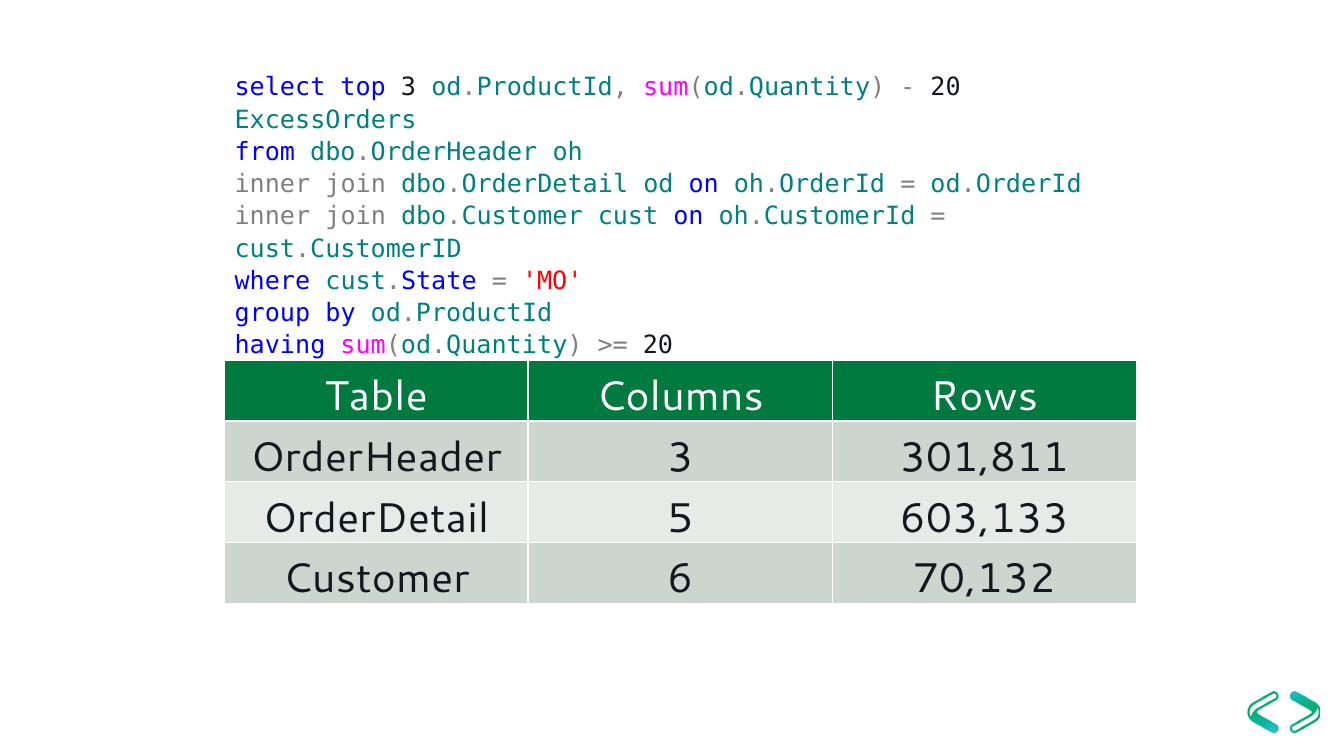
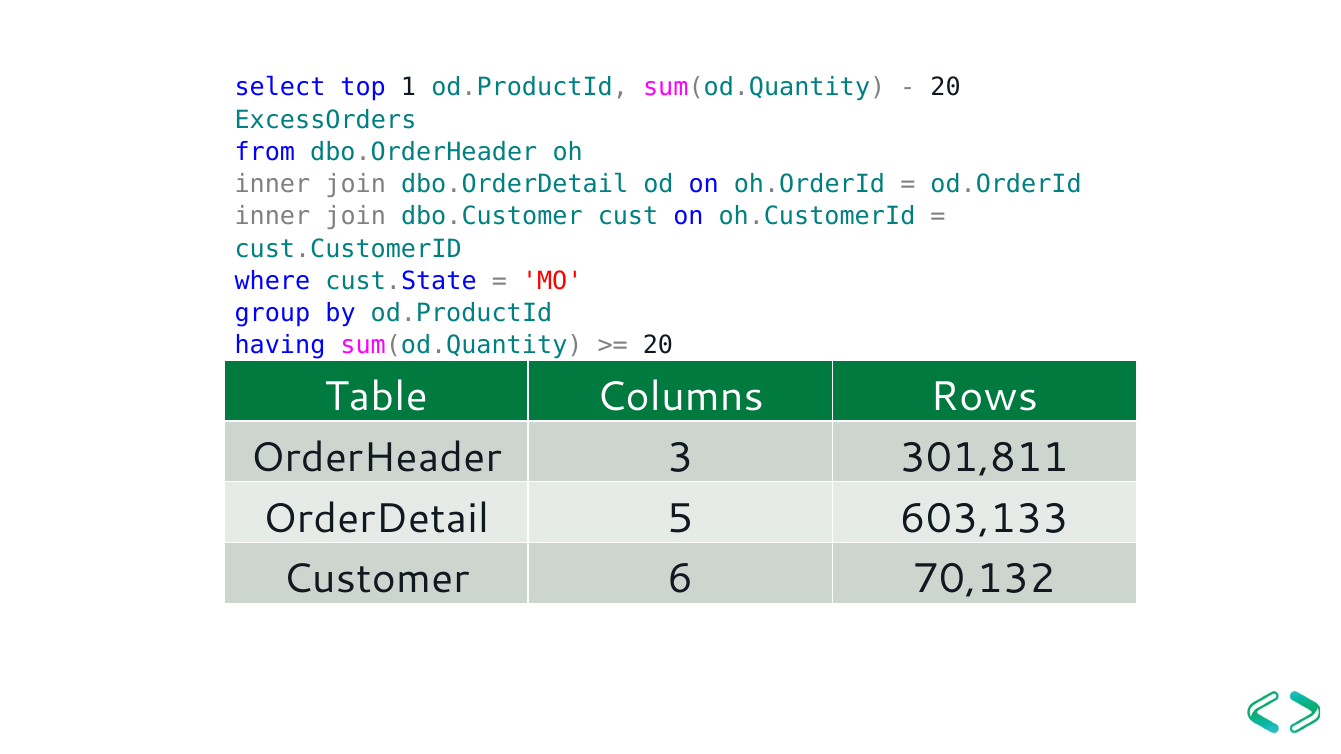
top 3: 3 -> 1 (409, 88)
